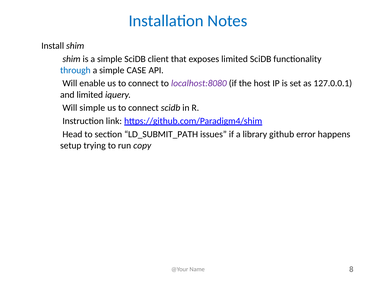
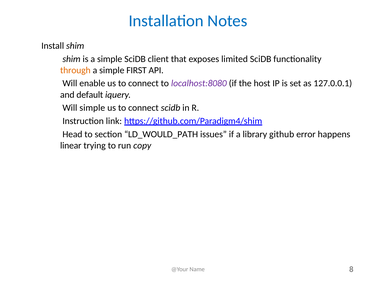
through colour: blue -> orange (75, 70)
CASE: CASE -> FIRST (137, 70)
and limited: limited -> default (90, 95)
LD_SUBMIT_PATH: LD_SUBMIT_PATH -> LD_WOULD_PATH (161, 134)
setup: setup -> linear (71, 146)
